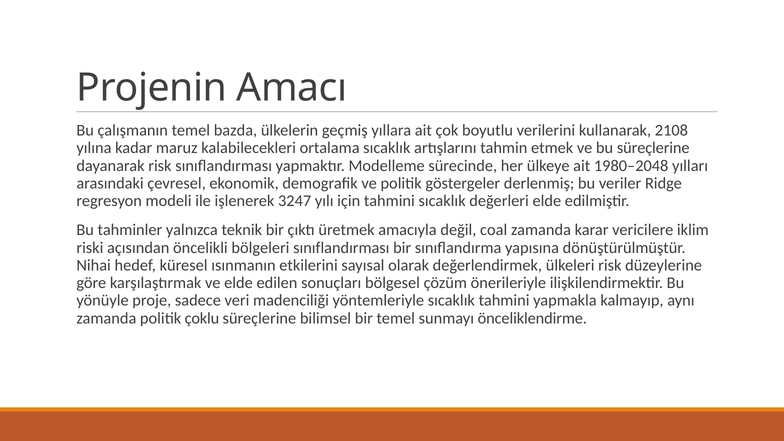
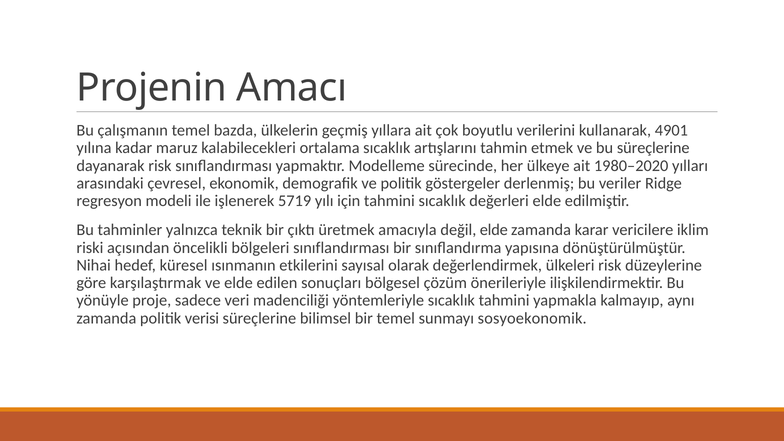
2108: 2108 -> 4901 (671, 130)
1980–2048: 1980–2048 -> 1980–2020 (631, 166)
3247: 3247 -> 5719 (295, 201)
değil coal: coal -> elde (494, 230)
çoklu: çoklu -> verisi (202, 318)
önceliklendirme: önceliklendirme -> sosyoekonomik (532, 318)
